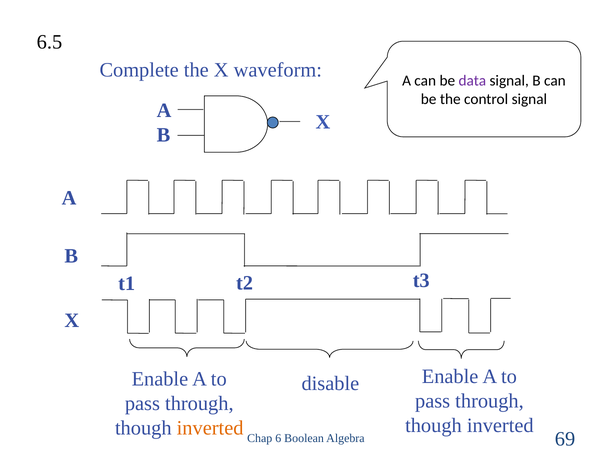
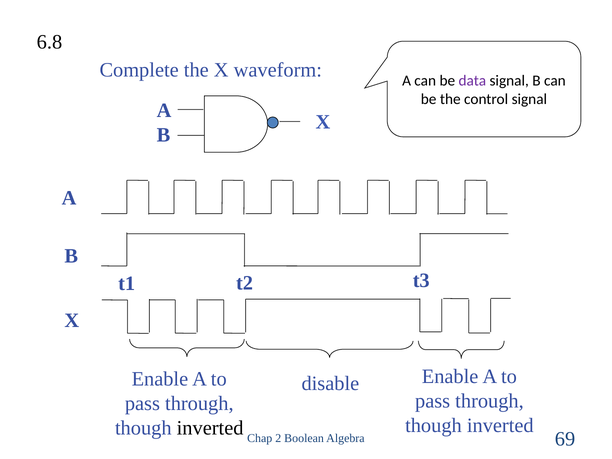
6.5: 6.5 -> 6.8 (49, 42)
inverted colour: orange -> black (210, 428)
6: 6 -> 2 (278, 438)
